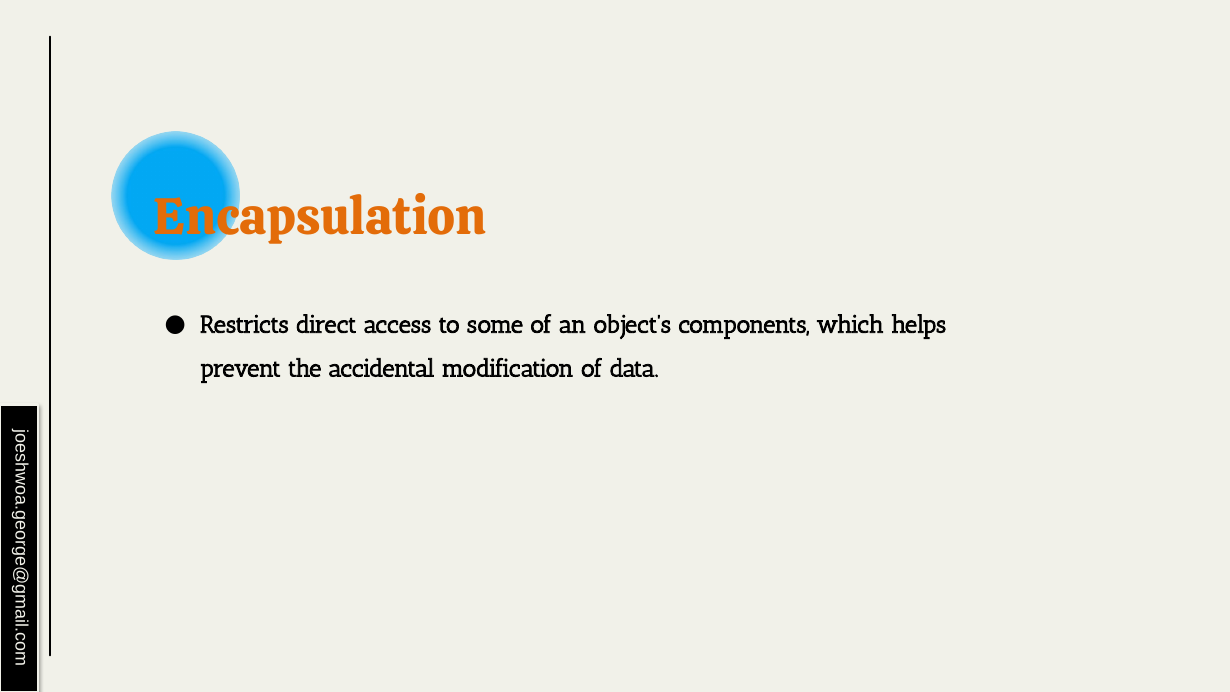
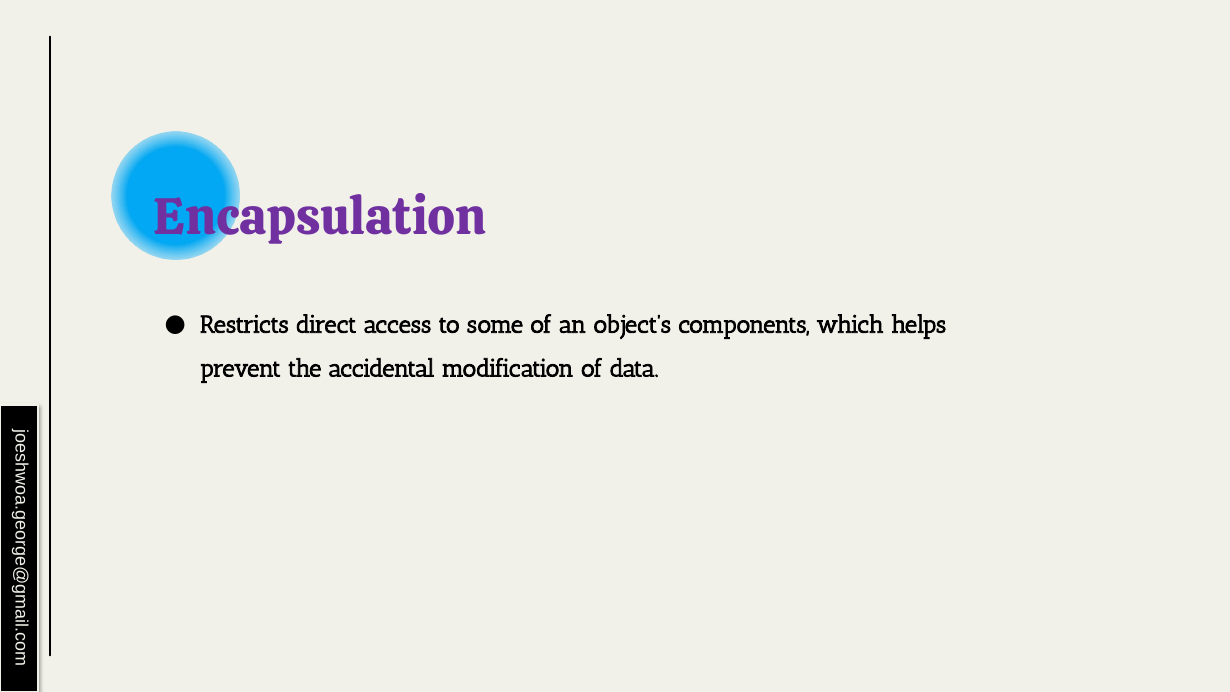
Encapsulation colour: orange -> purple (320, 218)
